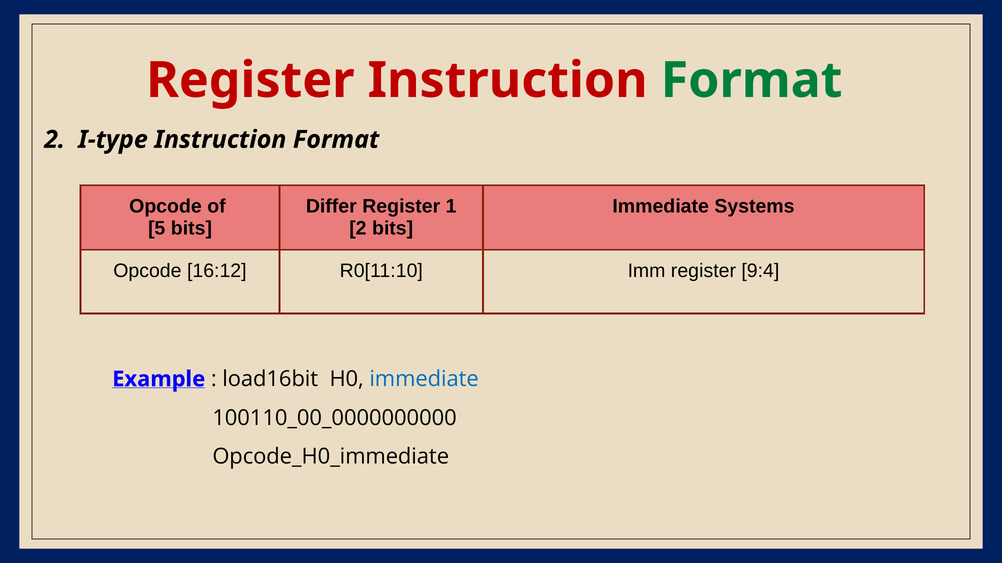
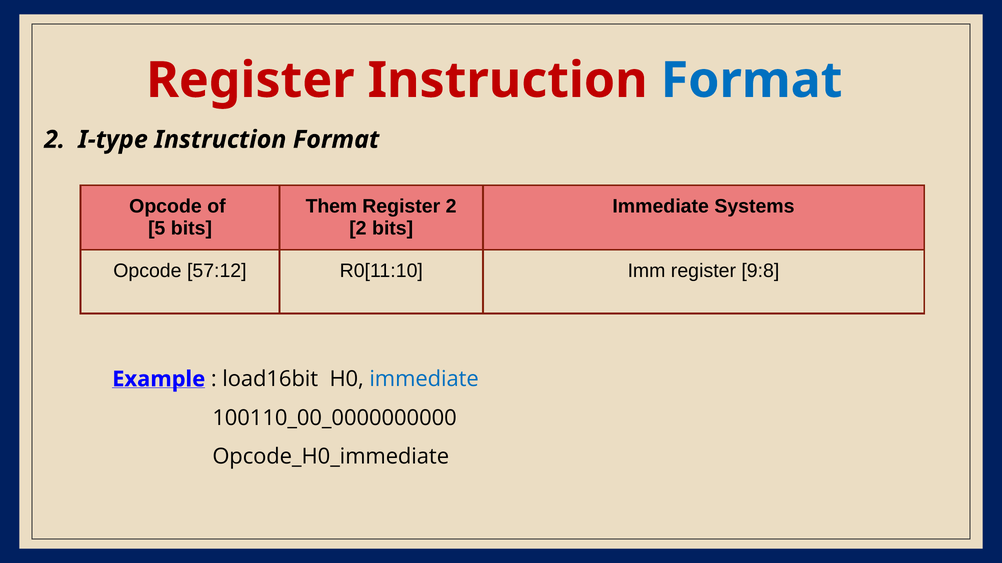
Format colour: green -> blue (752, 80)
Differ: Differ -> Them (331, 207)
Register 1: 1 -> 2 (451, 207)
16:12: 16:12 -> 57:12 (217, 271)
9:4: 9:4 -> 9:8 (760, 271)
